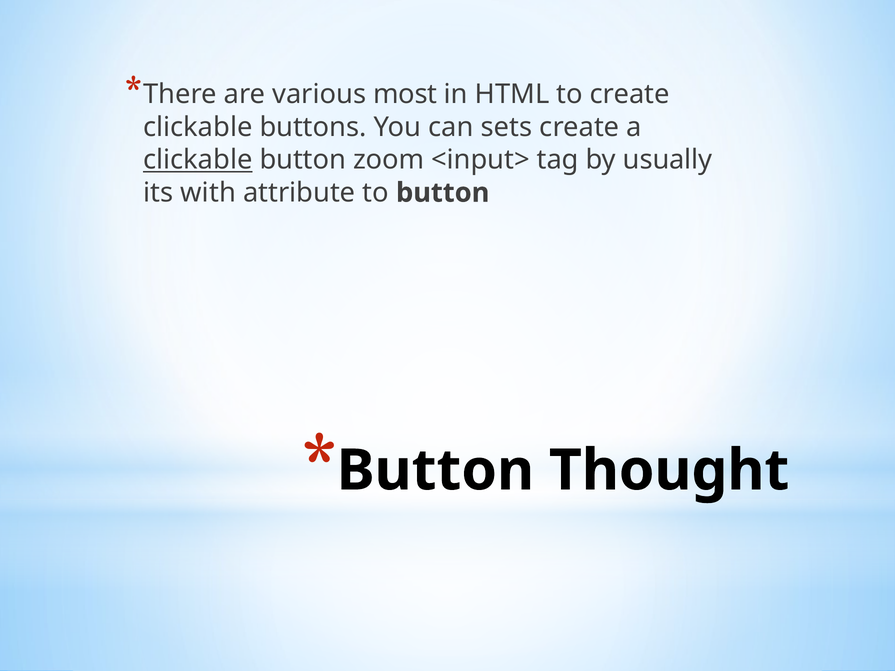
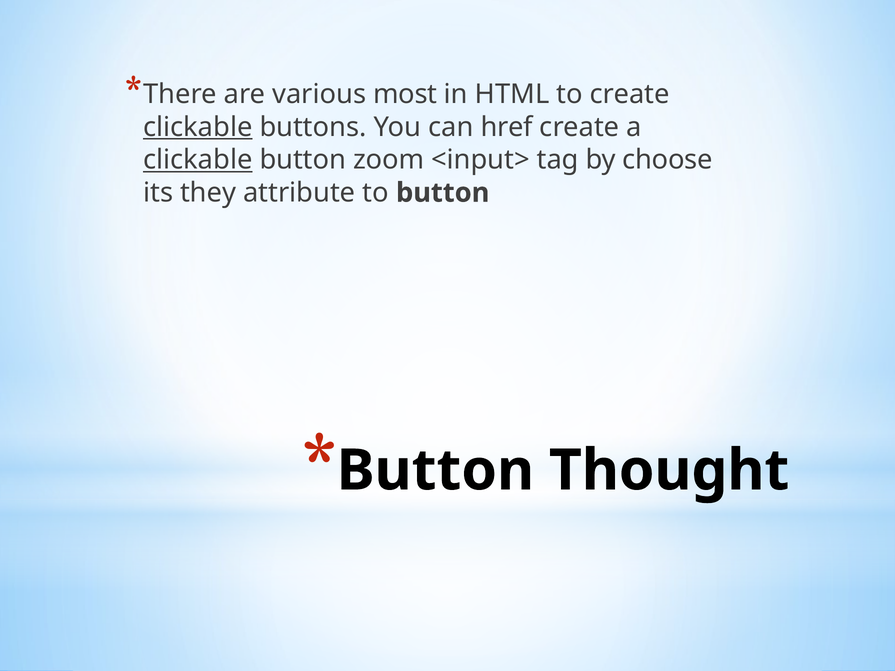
clickable underline: none -> present (198, 127)
sets: sets -> href (507, 127)
usually: usually -> choose (668, 160)
with: with -> they (208, 193)
